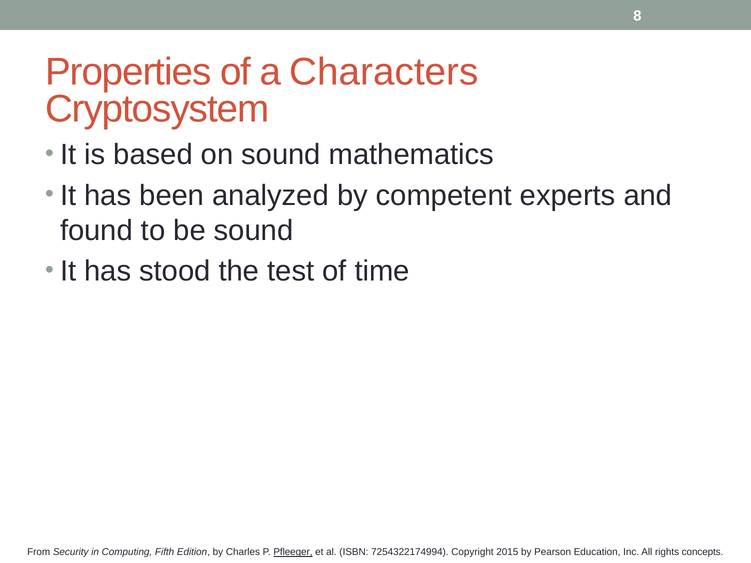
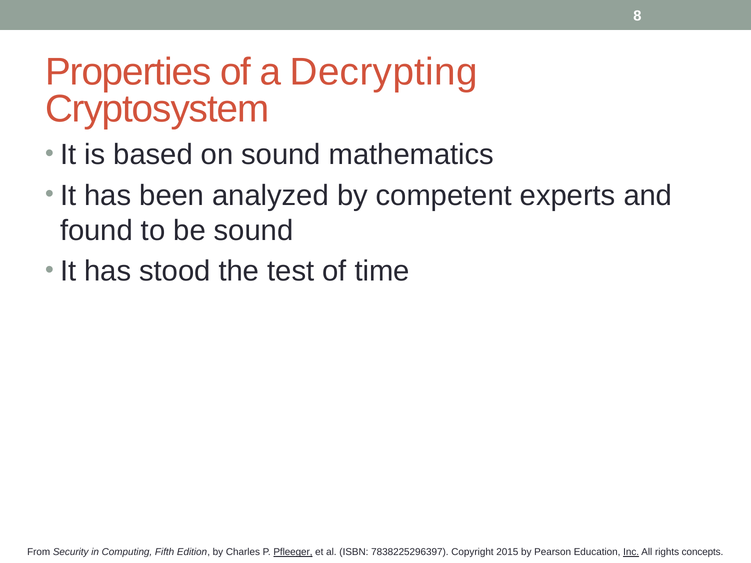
Characters: Characters -> Decrypting (384, 72)
7254322174994: 7254322174994 -> 7838225296397 (410, 552)
Inc underline: none -> present (631, 552)
